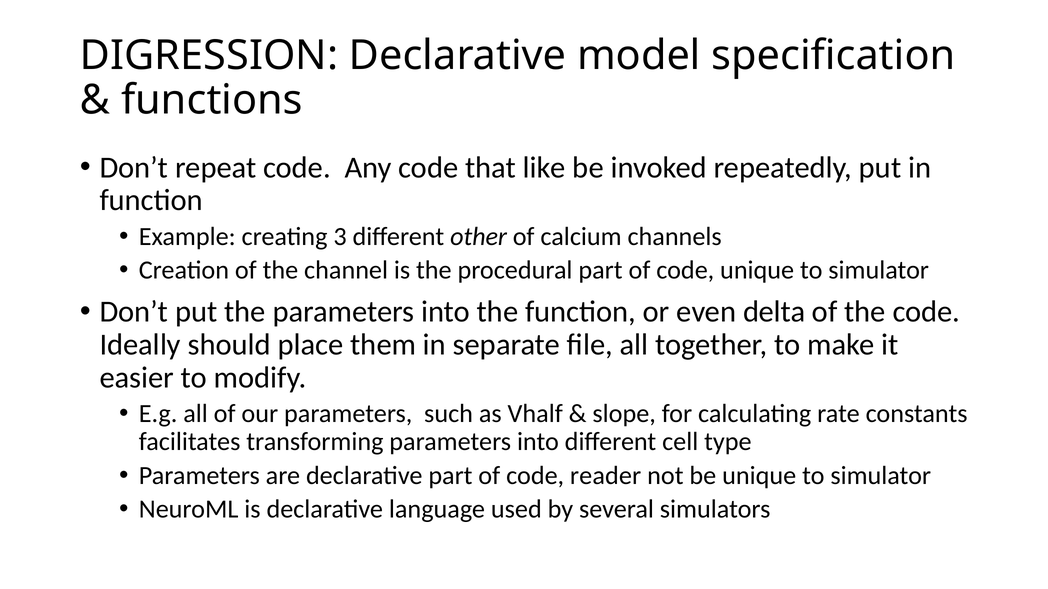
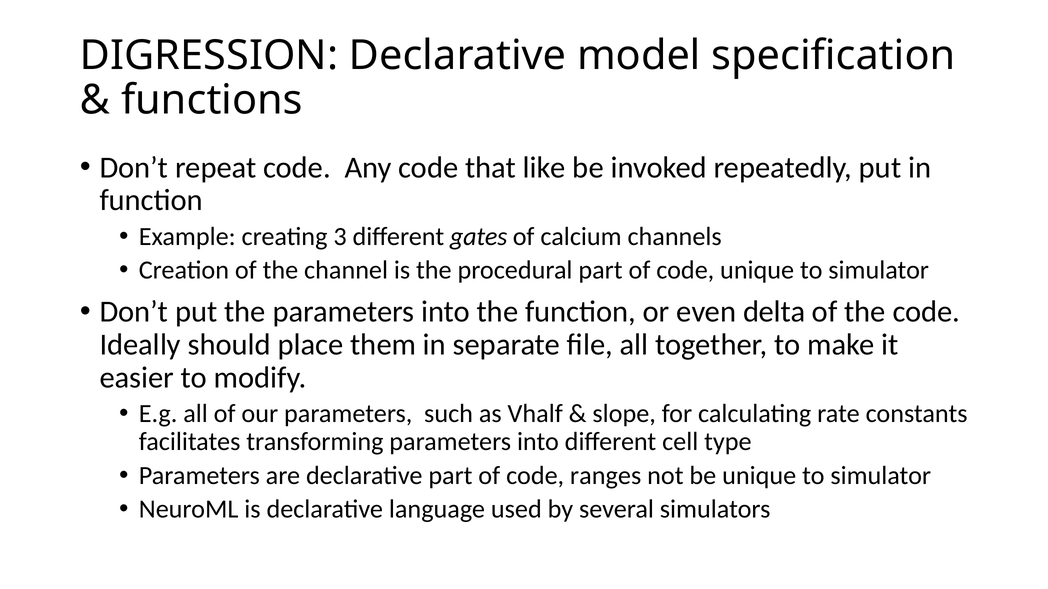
other: other -> gates (479, 237)
reader: reader -> ranges (606, 476)
